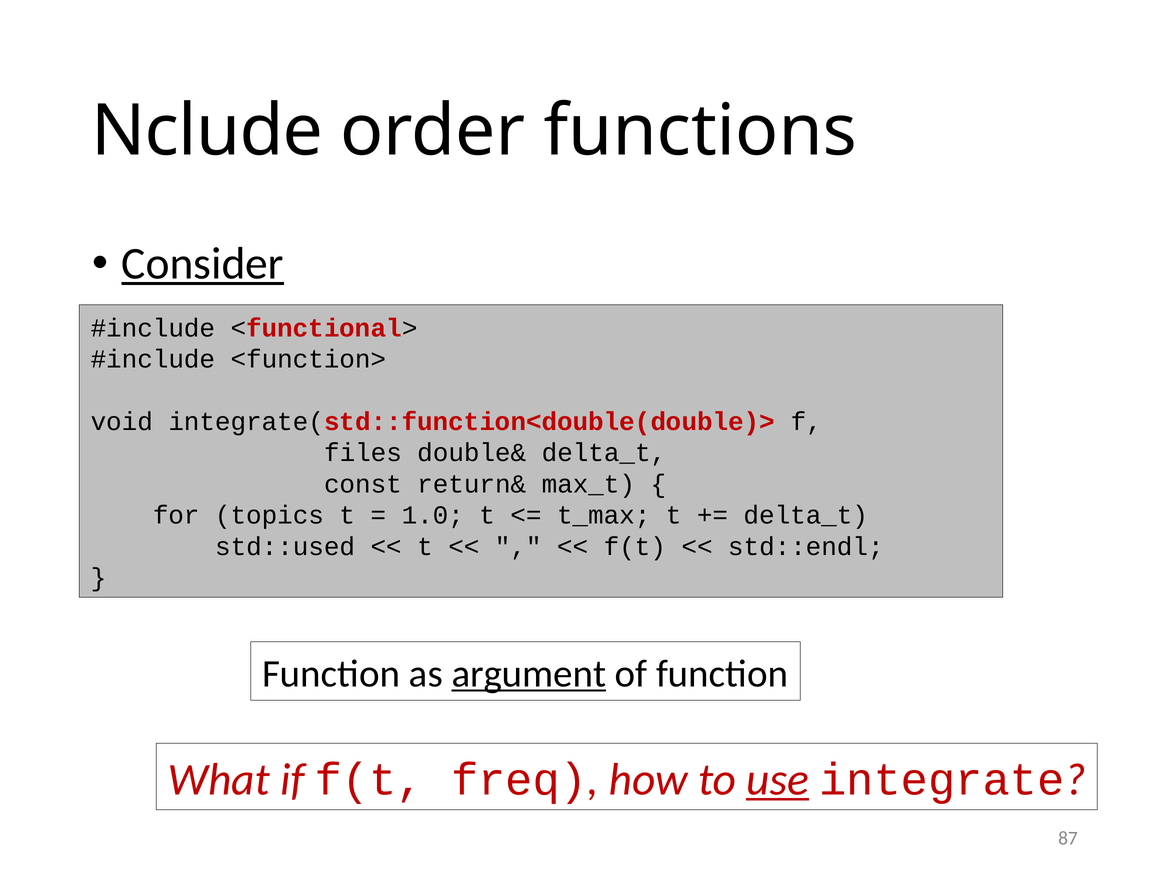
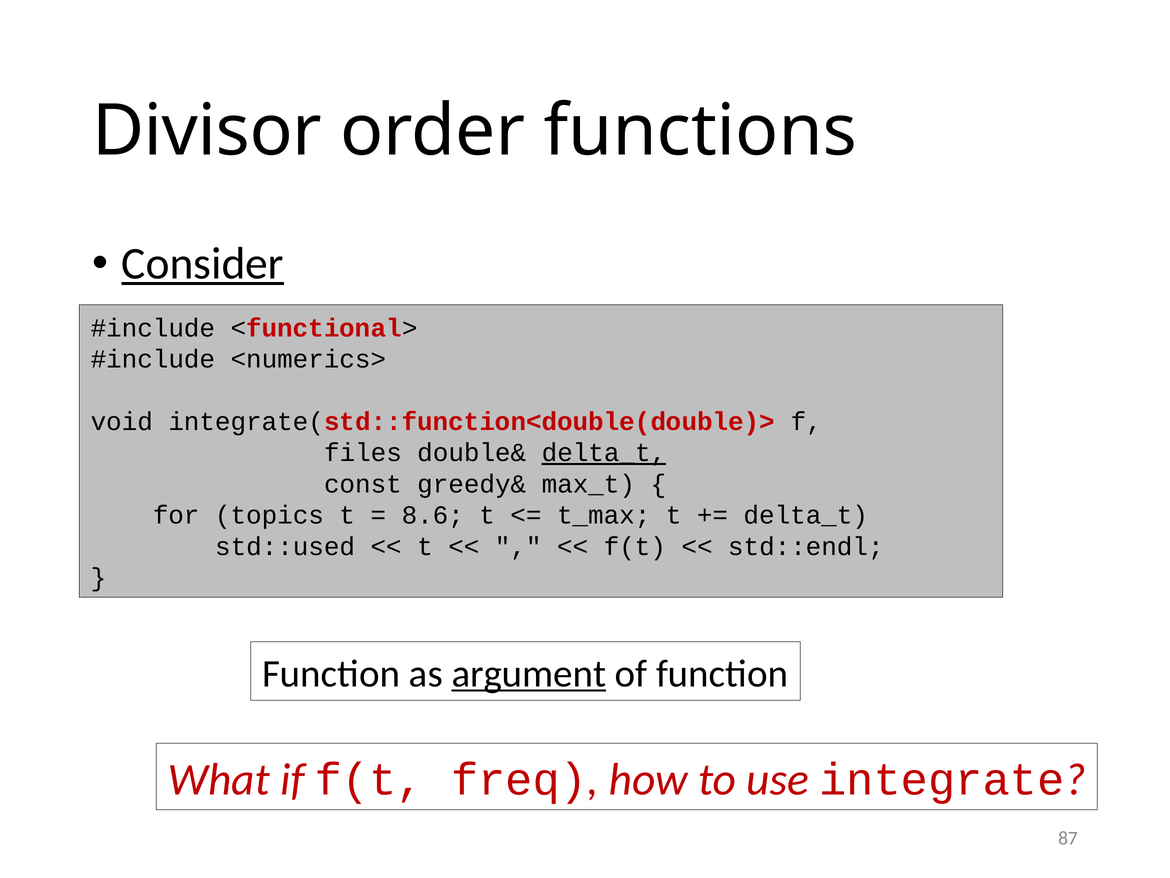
Nclude: Nclude -> Divisor (207, 131)
<function>: <function> -> <numerics> (308, 359)
delta_t underline: none -> present (604, 453)
return&: return& -> greedy& (472, 484)
1.0: 1.0 -> 8.6 (433, 515)
use underline: present -> none (778, 779)
